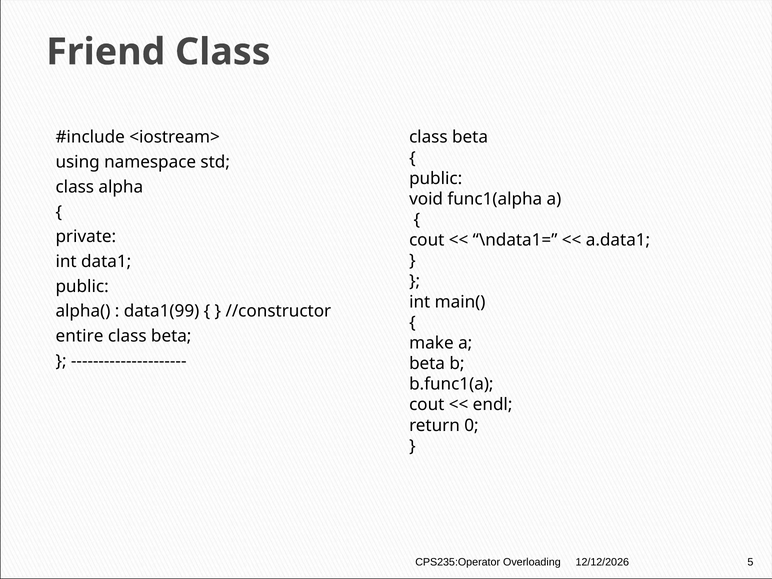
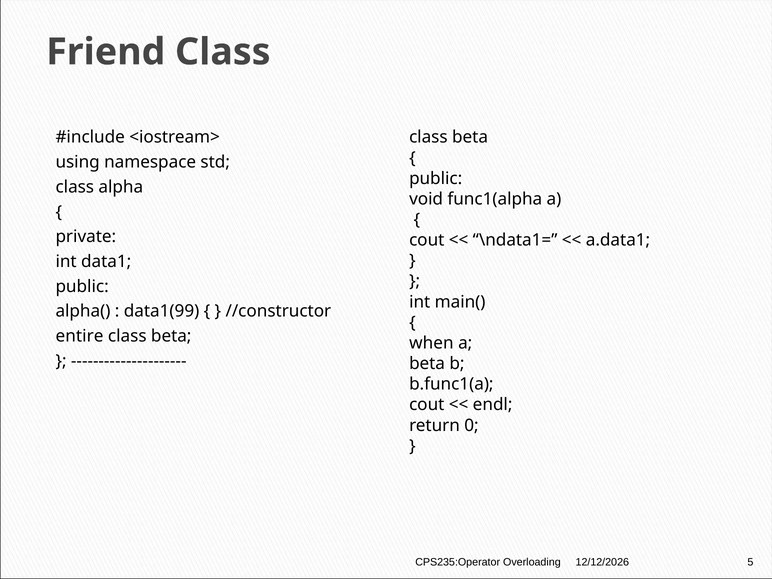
make: make -> when (431, 343)
